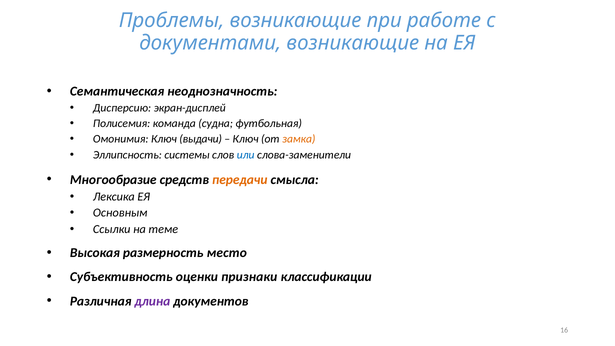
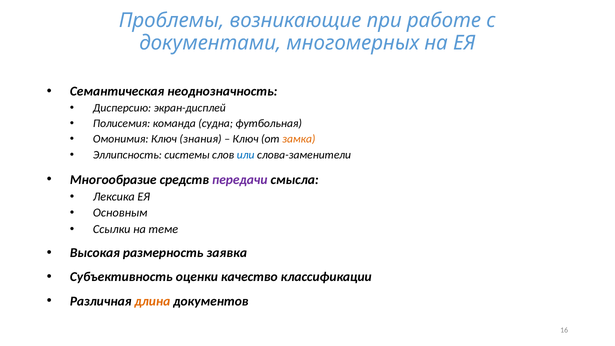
документами возникающие: возникающие -> многомерных (353, 43)
выдачи: выдачи -> знания (201, 139)
передачи colour: orange -> purple (240, 180)
место: место -> заявка (227, 253)
признаки: признаки -> качество (249, 277)
длина colour: purple -> orange (152, 301)
